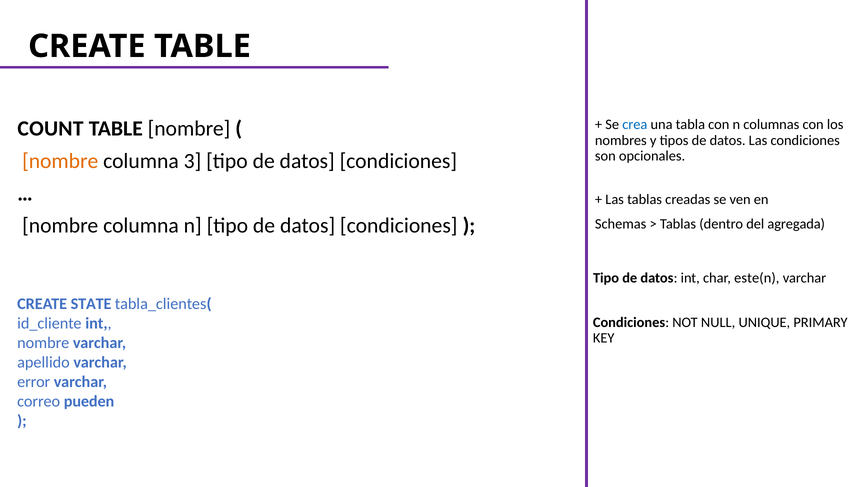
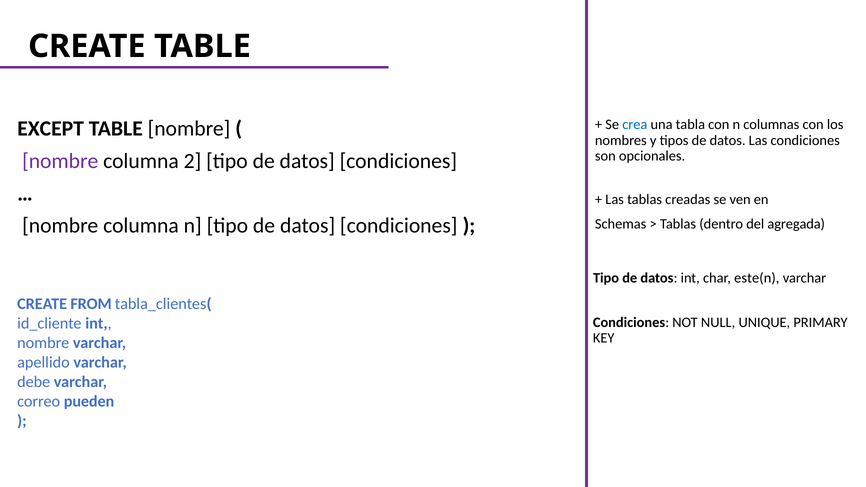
COUNT: COUNT -> EXCEPT (51, 129)
nombre colour: orange -> purple (60, 161)
3: 3 -> 2 (193, 161)
STATE: STATE -> FROM (91, 304)
error: error -> debe (34, 382)
